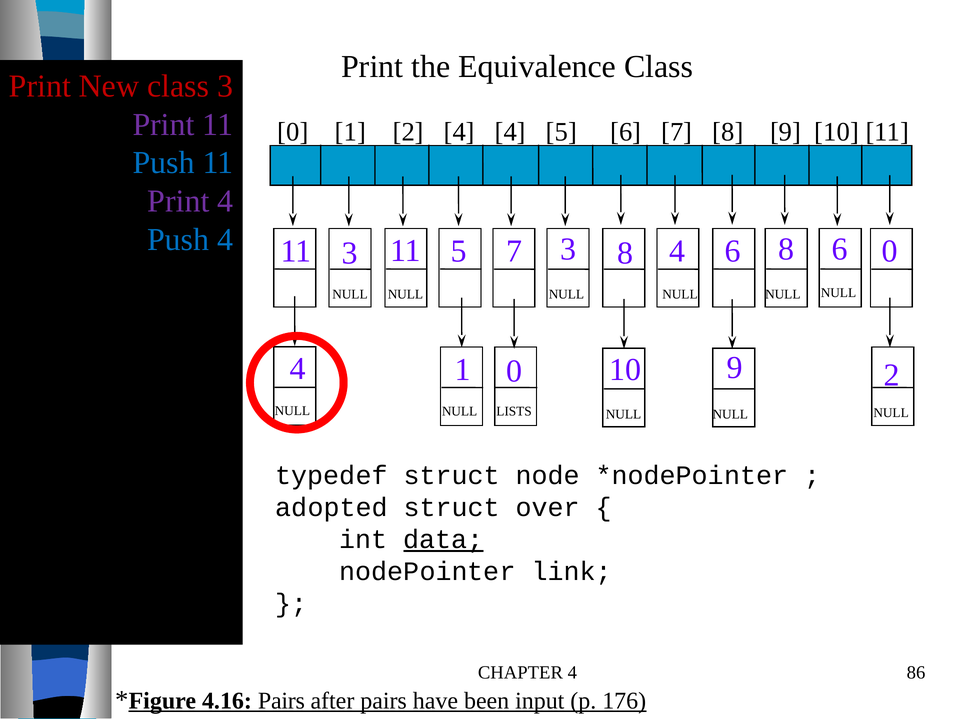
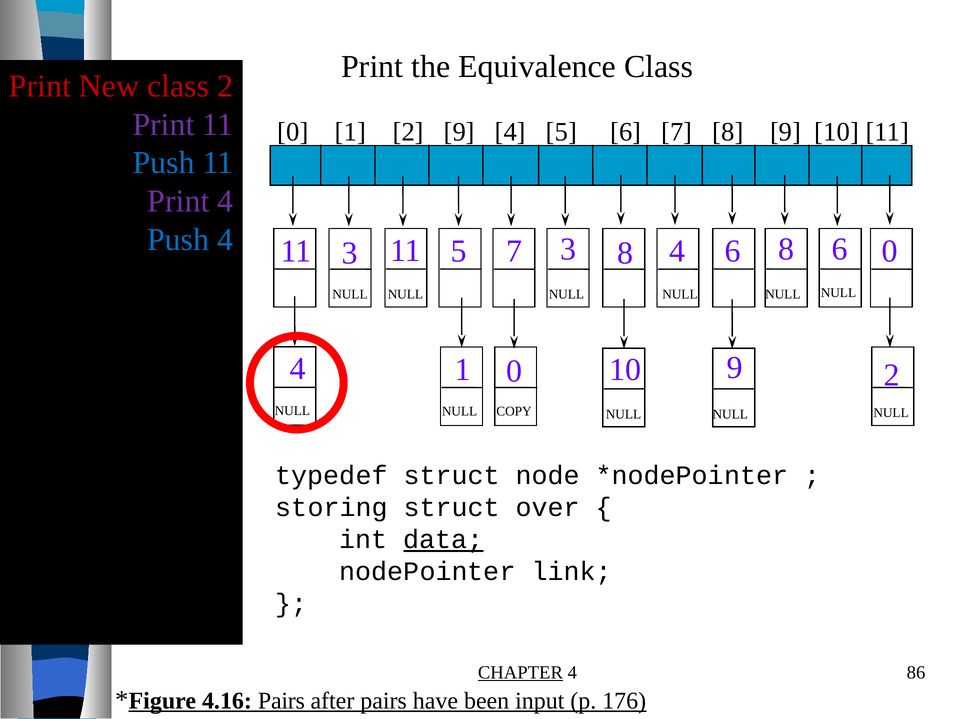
class 3: 3 -> 2 (225, 86)
1 2 4: 4 -> 9 (459, 132)
LISTS: LISTS -> COPY (514, 412)
adopted: adopted -> storing (332, 508)
CHAPTER underline: none -> present (520, 673)
